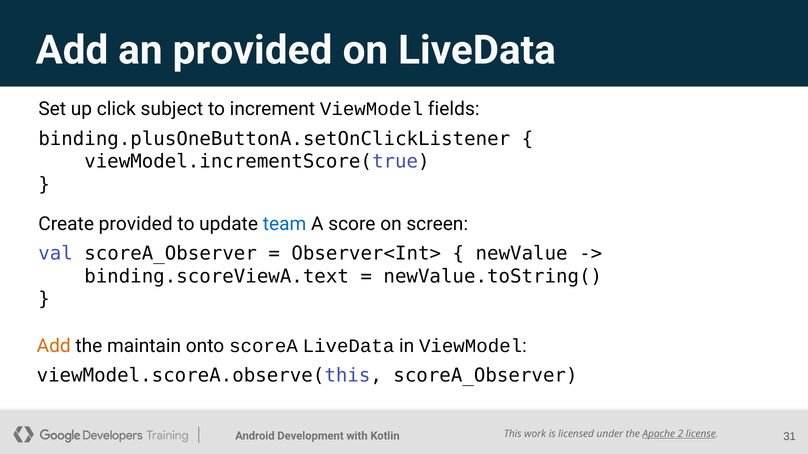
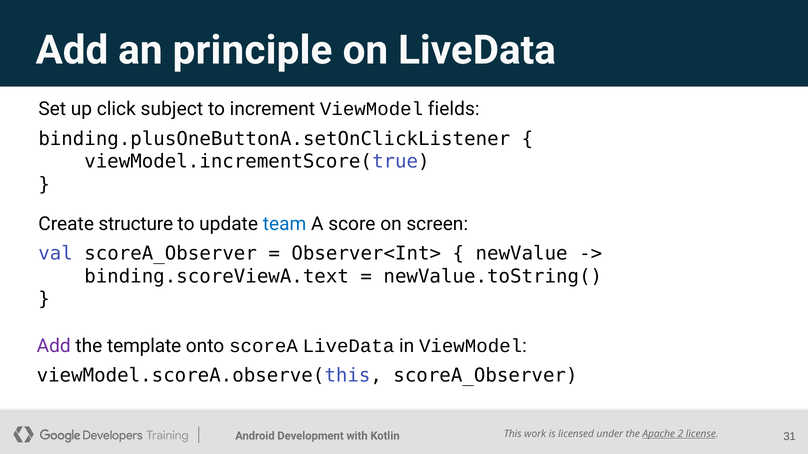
an provided: provided -> principle (252, 50)
Create provided: provided -> structure (136, 224)
Add colour: orange -> purple (54, 346)
maintain: maintain -> template (144, 346)
